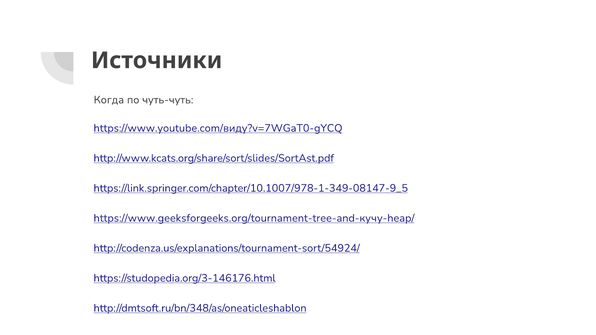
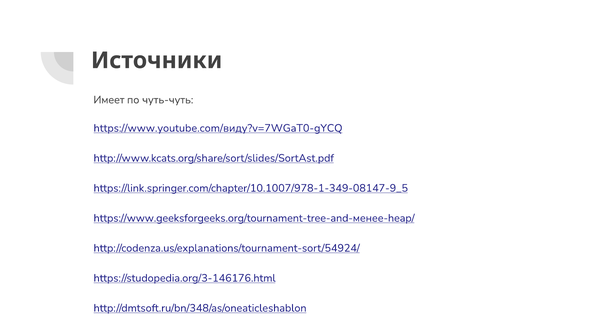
Когда: Когда -> Имеет (109, 100)
https://www.geeksforgeeks.org/tournament-tree-and-кучу-heap/: https://www.geeksforgeeks.org/tournament-tree-and-кучу-heap/ -> https://www.geeksforgeeks.org/tournament-tree-and-менее-heap/ (254, 218)
